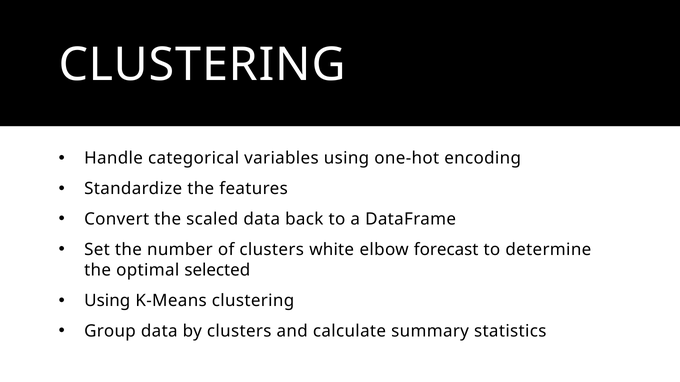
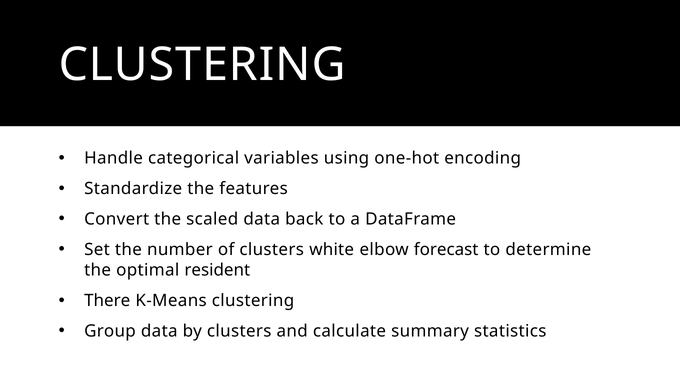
selected: selected -> resident (217, 271)
Using: Using -> There (107, 301)
